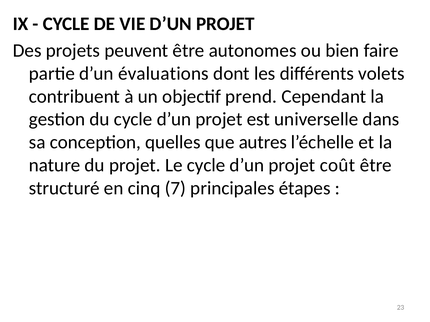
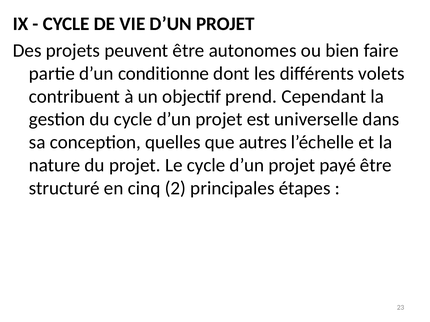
évaluations: évaluations -> conditionne (164, 74)
coût: coût -> payé (338, 165)
7: 7 -> 2 (175, 188)
